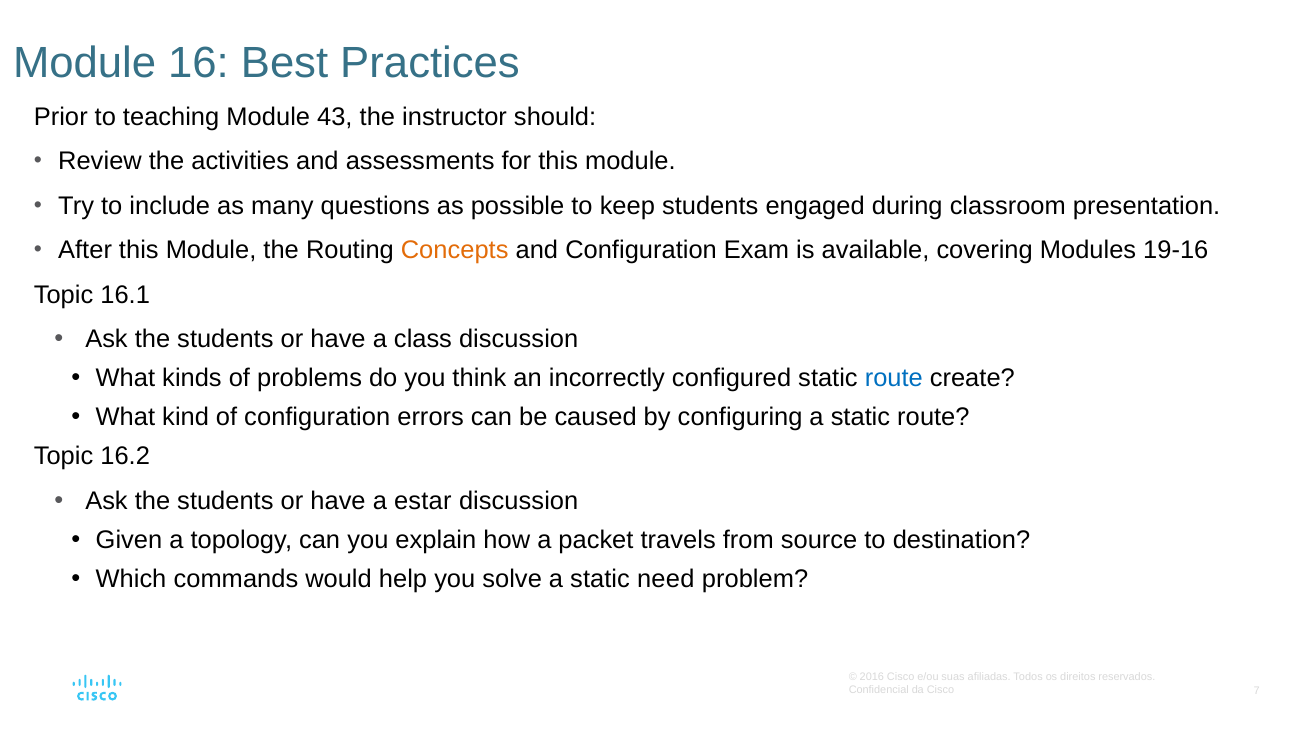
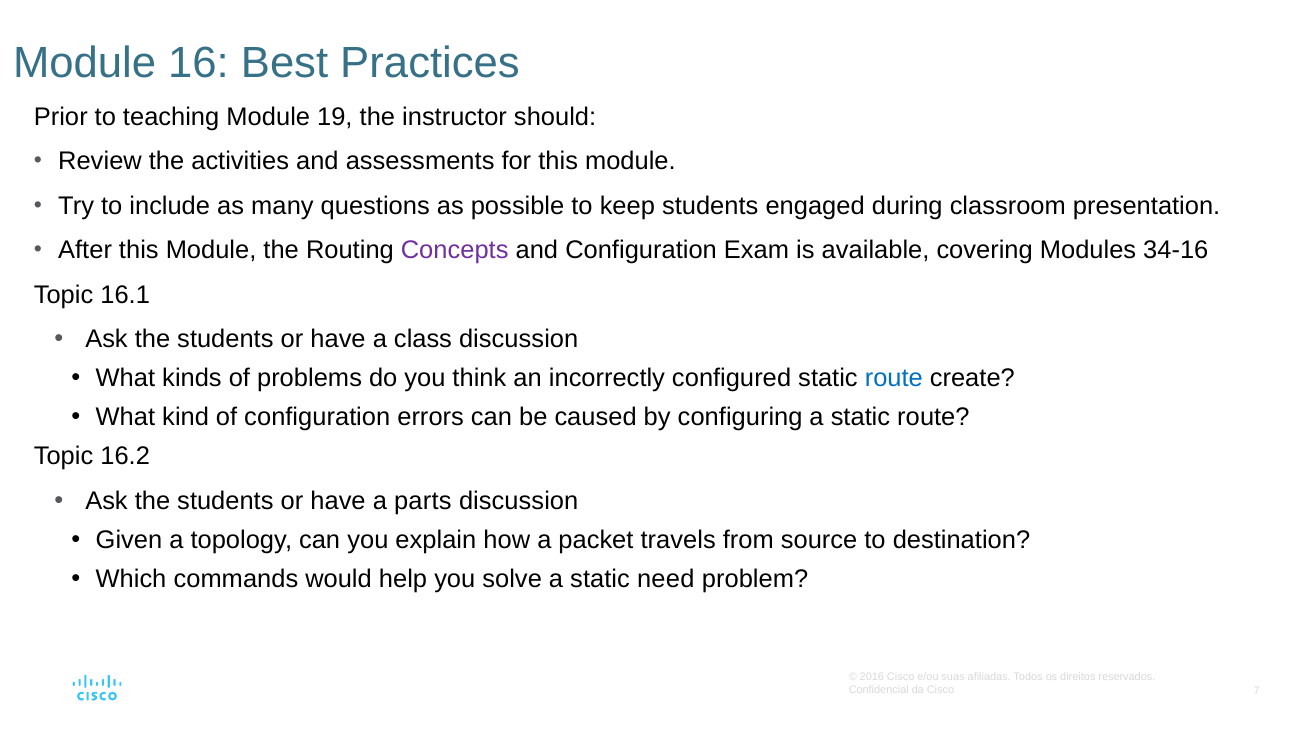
43: 43 -> 19 (335, 117)
Concepts colour: orange -> purple (455, 251)
19-16: 19-16 -> 34-16 (1176, 251)
estar: estar -> parts (423, 501)
